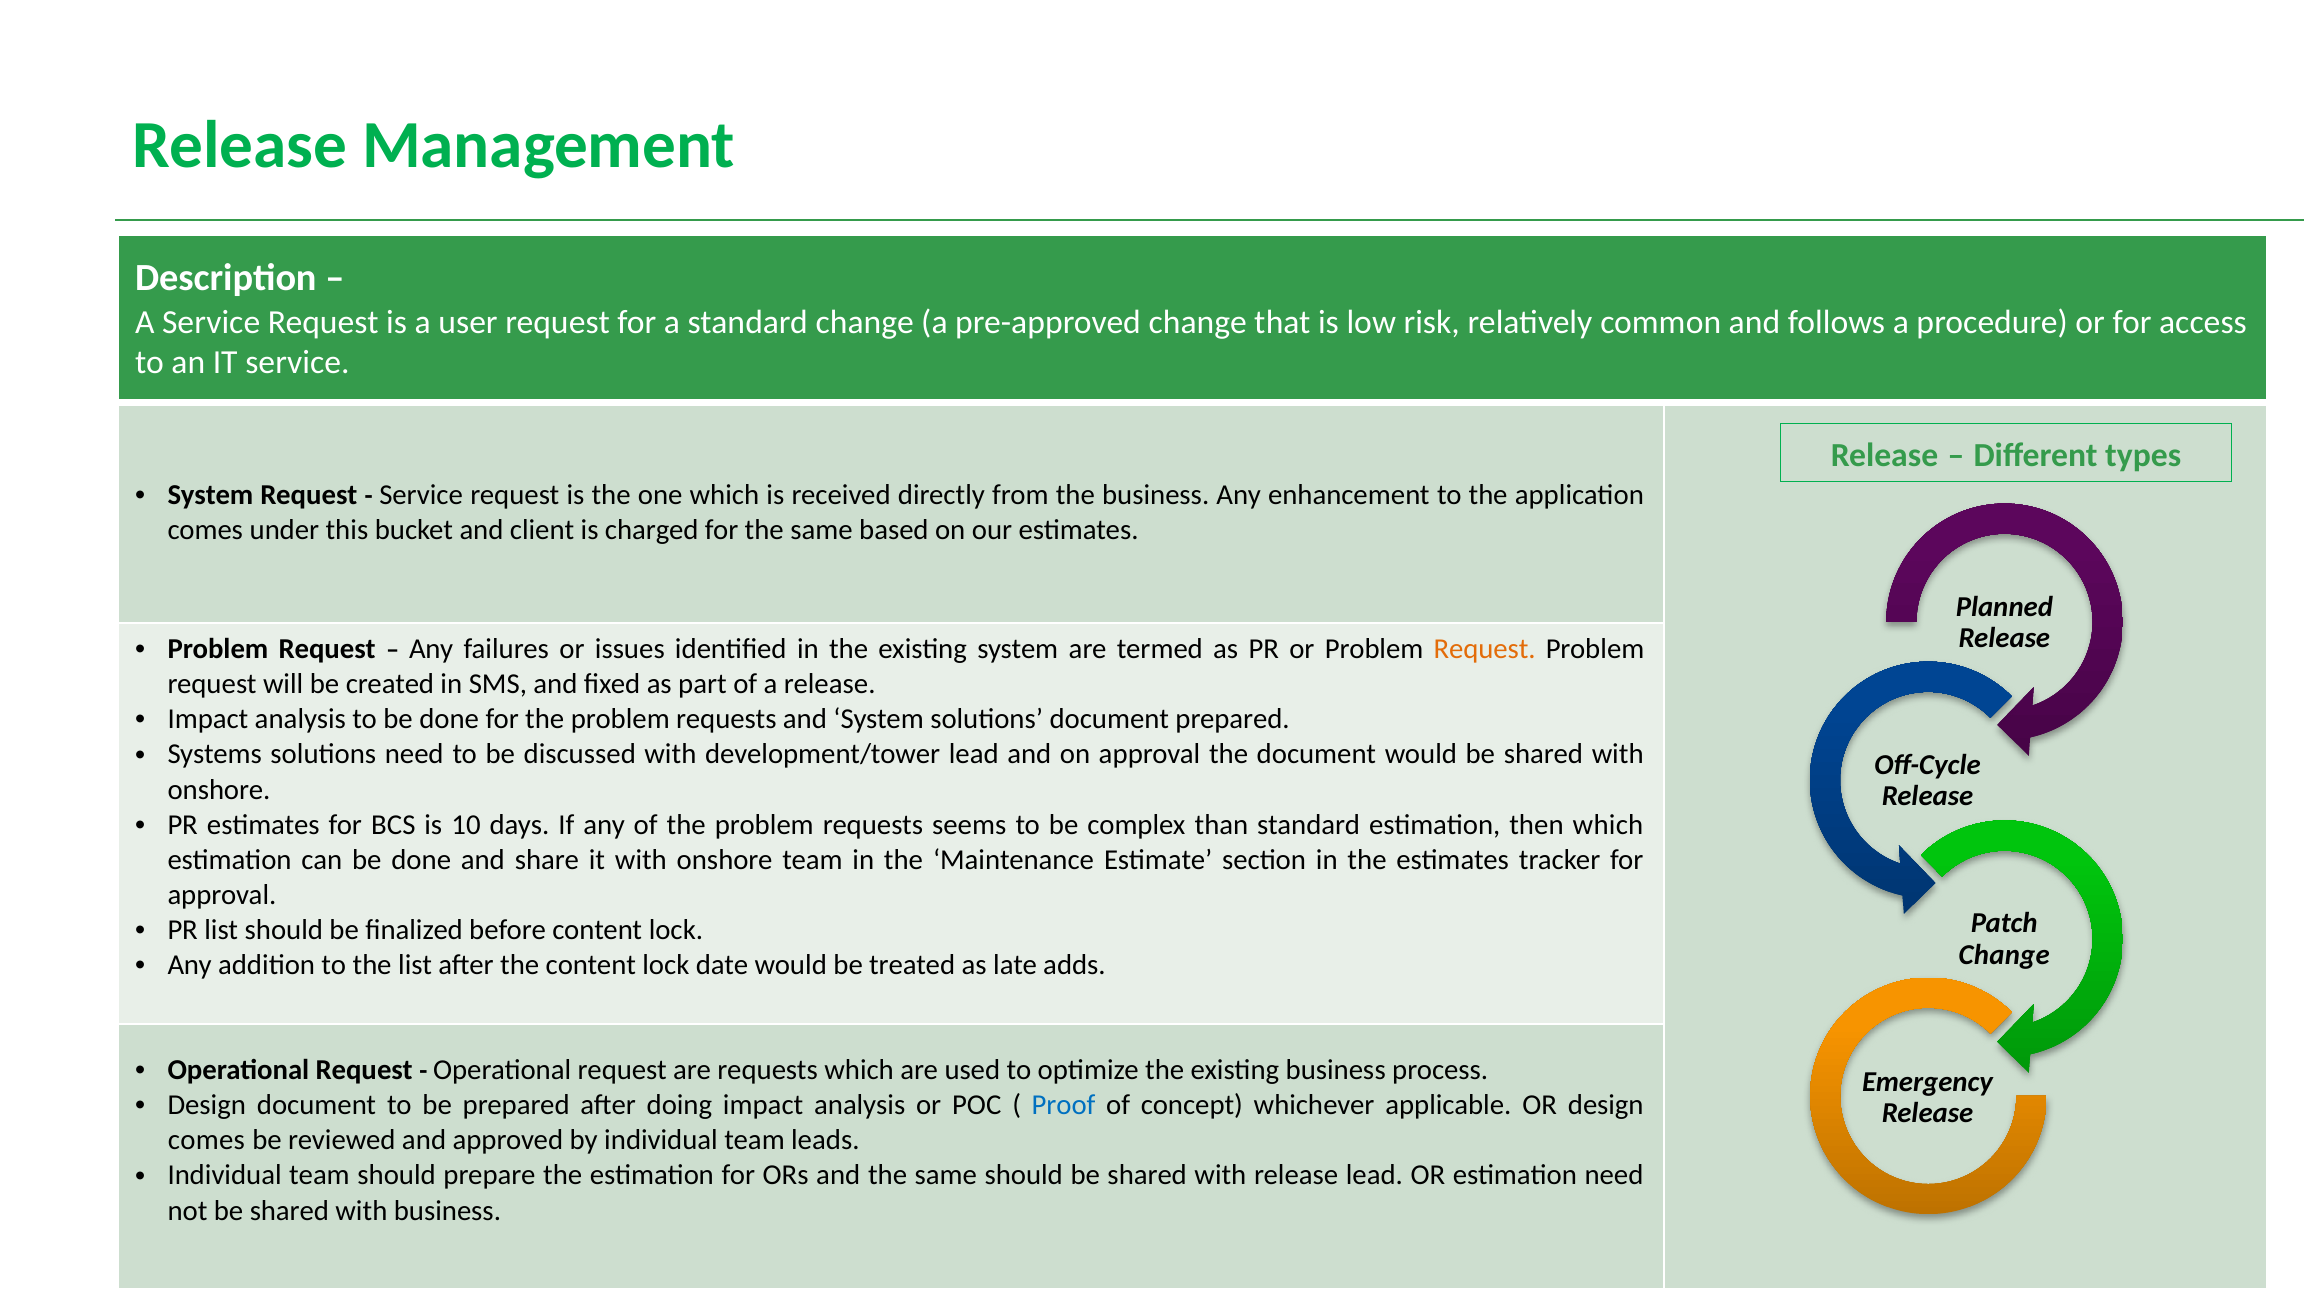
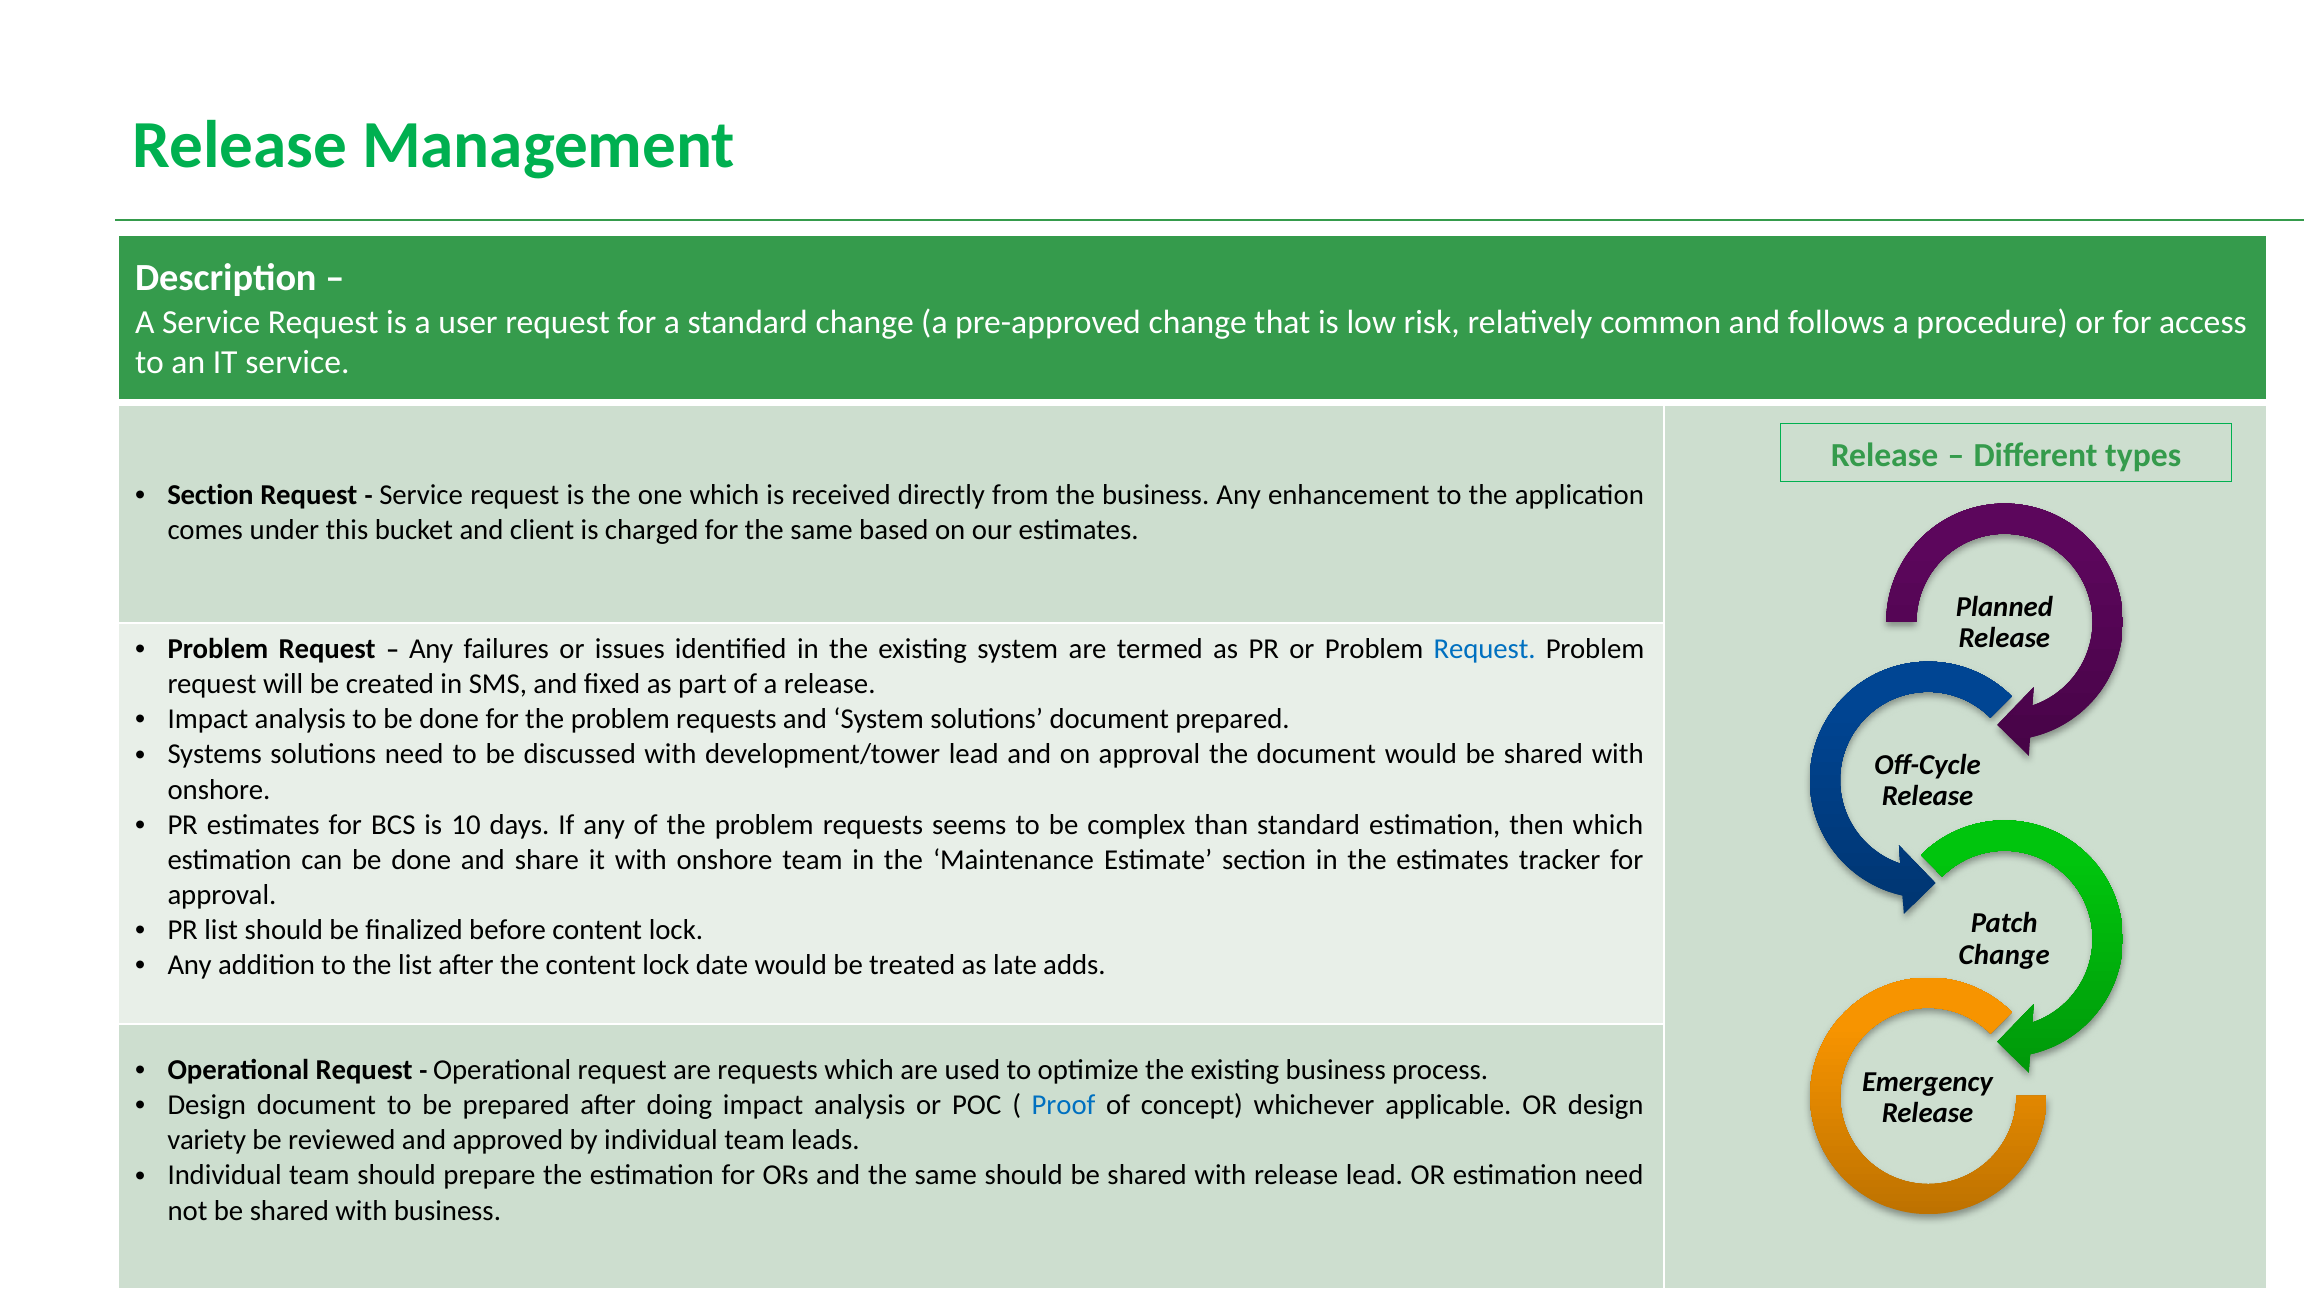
System: System -> Section (210, 495)
Request colour: orange -> blue (1485, 649)
comes: comes -> variety (207, 1140)
